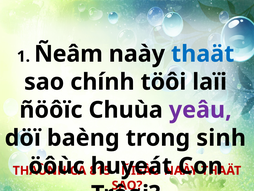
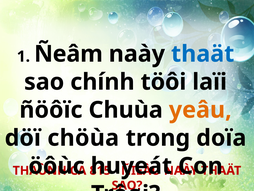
yeâu colour: purple -> orange (200, 110)
baèng: baèng -> chöùa (83, 138)
sinh: sinh -> doïa (221, 138)
